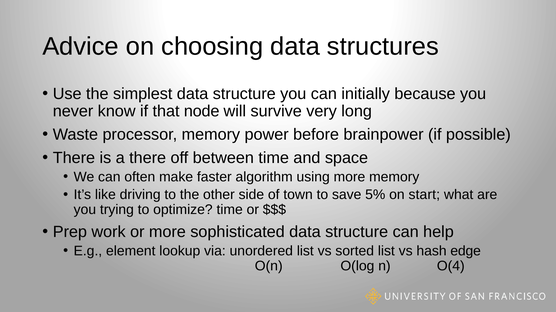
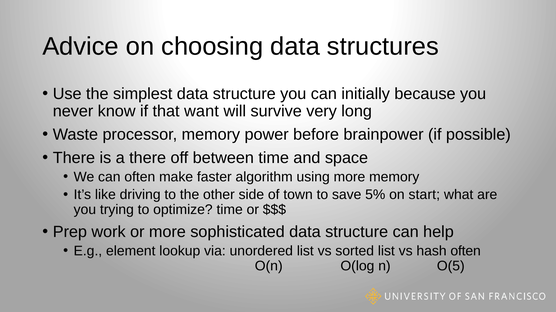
node: node -> want (201, 112)
hash edge: edge -> often (466, 251)
O(4: O(4 -> O(5 (451, 266)
